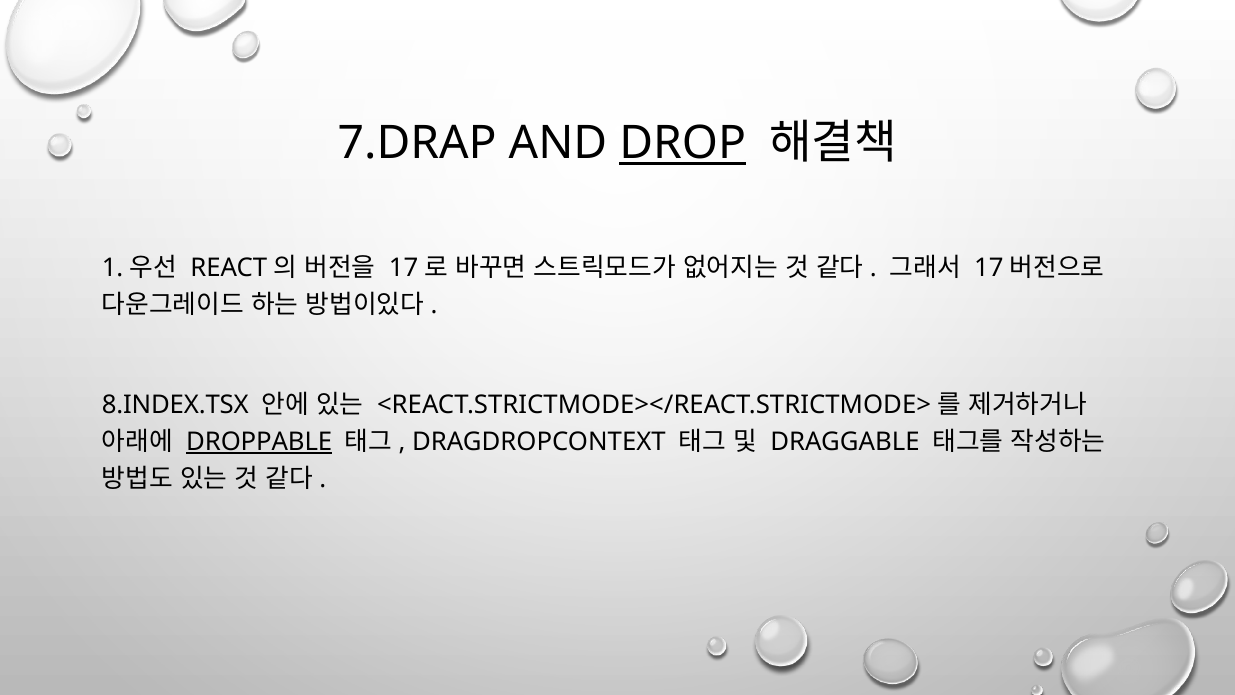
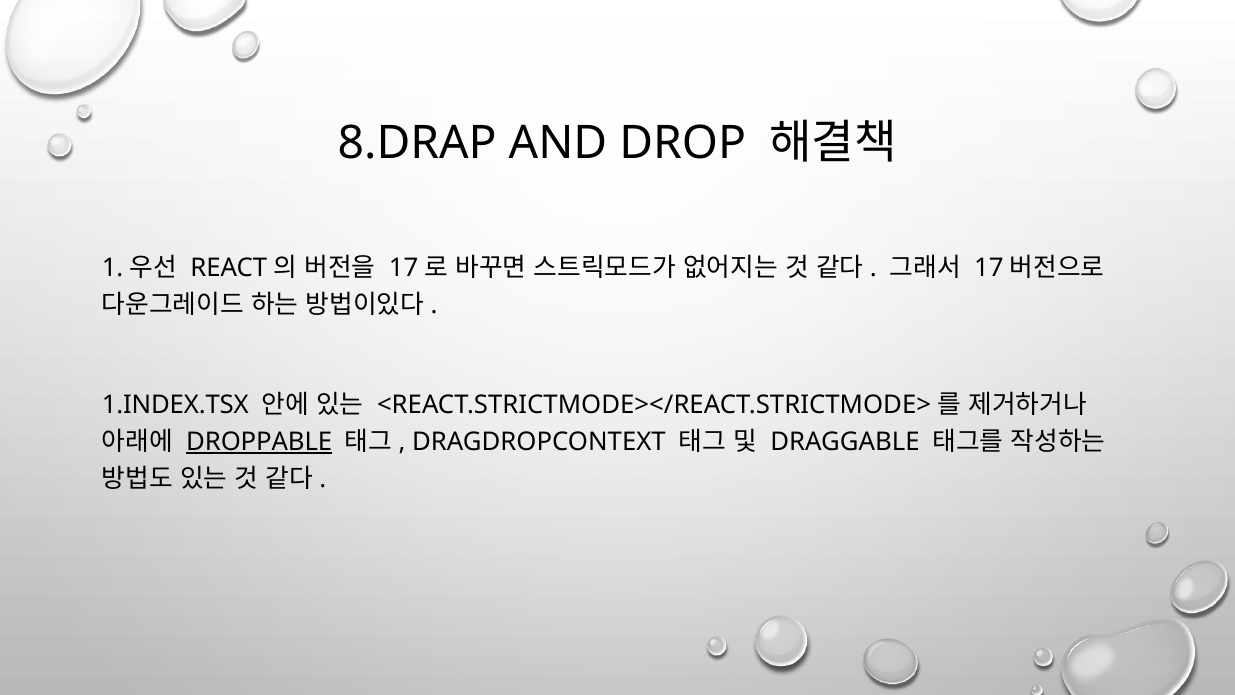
7.DRAP: 7.DRAP -> 8.DRAP (417, 143)
DROP underline: present -> none (683, 143)
8.INDEX.TSX: 8.INDEX.TSX -> 1.INDEX.TSX (175, 405)
